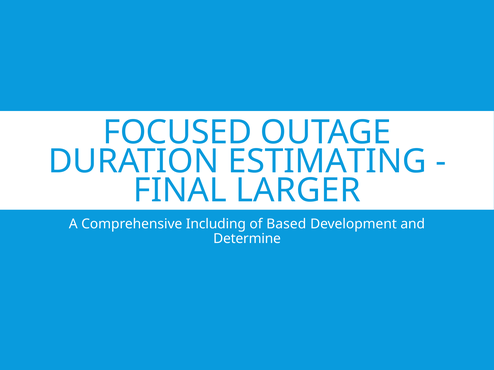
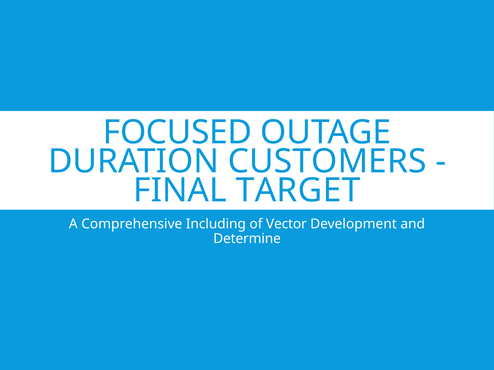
ESTIMATING: ESTIMATING -> CUSTOMERS (327, 162)
LARGER: LARGER -> TARGET (298, 191)
Based: Based -> Vector (286, 224)
